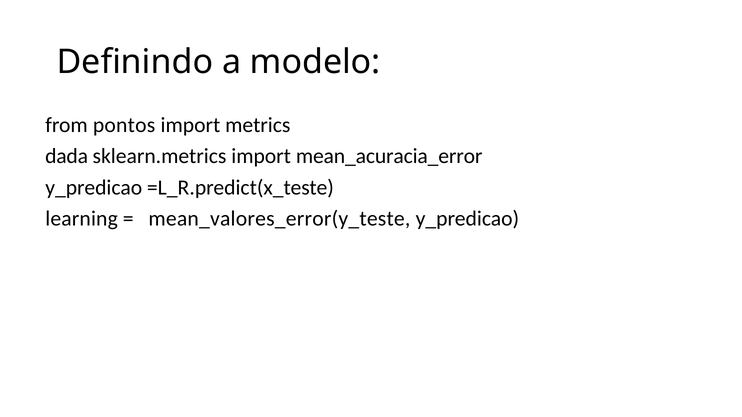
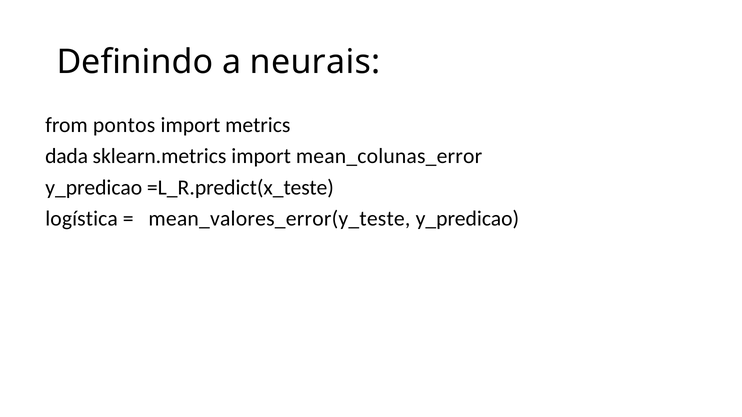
modelo: modelo -> neurais (315, 62)
mean_acuracia_error: mean_acuracia_error -> mean_colunas_error (389, 156)
learning: learning -> logística (82, 219)
